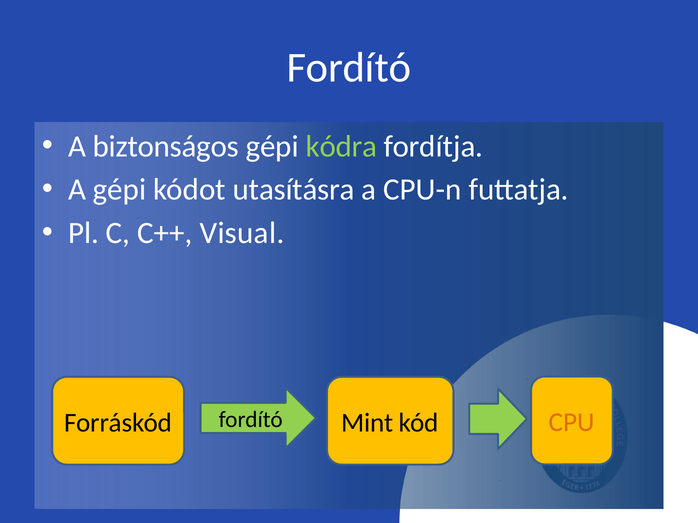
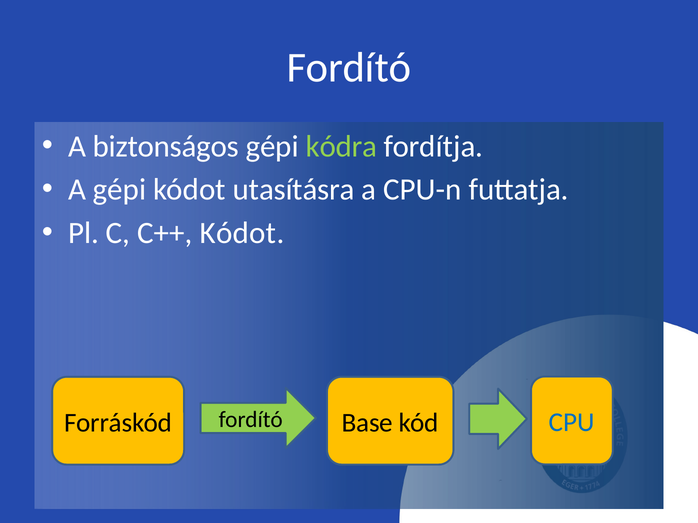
C++ Visual: Visual -> Kódot (242, 233)
CPU colour: orange -> blue (572, 423)
Mint: Mint -> Base (367, 423)
